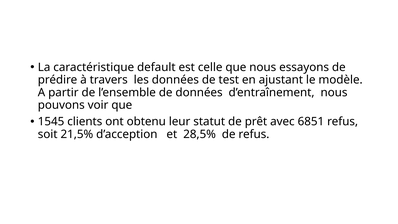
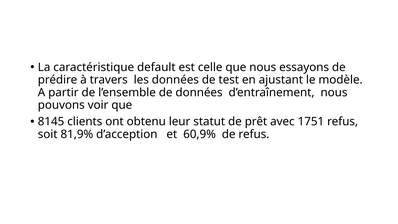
1545: 1545 -> 8145 (51, 122)
6851: 6851 -> 1751 (311, 122)
21,5%: 21,5% -> 81,9% (77, 134)
28,5%: 28,5% -> 60,9% (200, 134)
